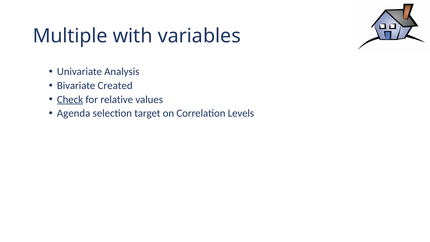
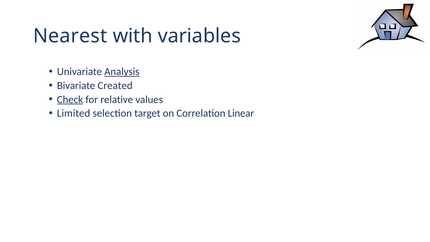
Multiple: Multiple -> Nearest (70, 36)
Analysis underline: none -> present (122, 72)
Agenda: Agenda -> Limited (74, 113)
Levels: Levels -> Linear (241, 113)
